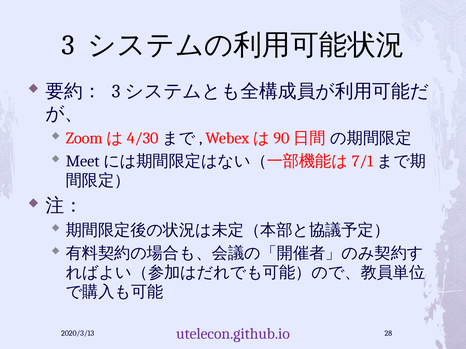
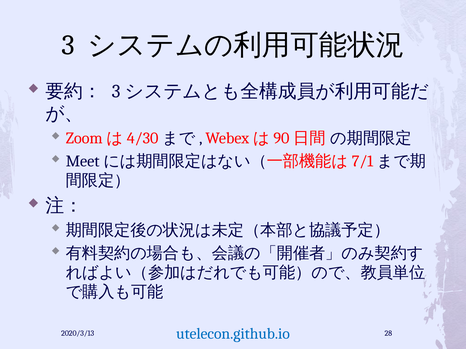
utelecon.github.io colour: purple -> blue (233, 334)
